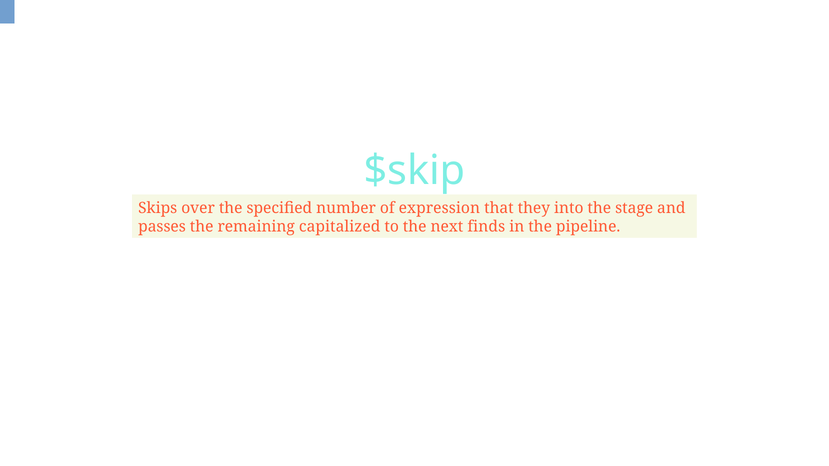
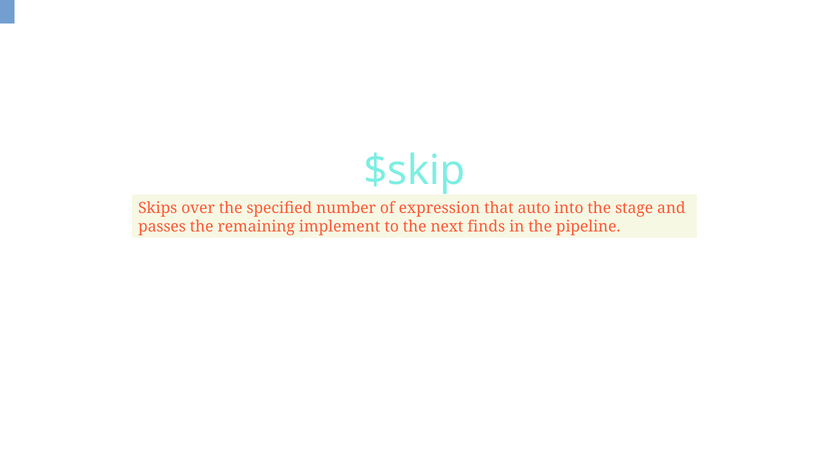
they: they -> auto (534, 208)
capitalized: capitalized -> implement (340, 227)
